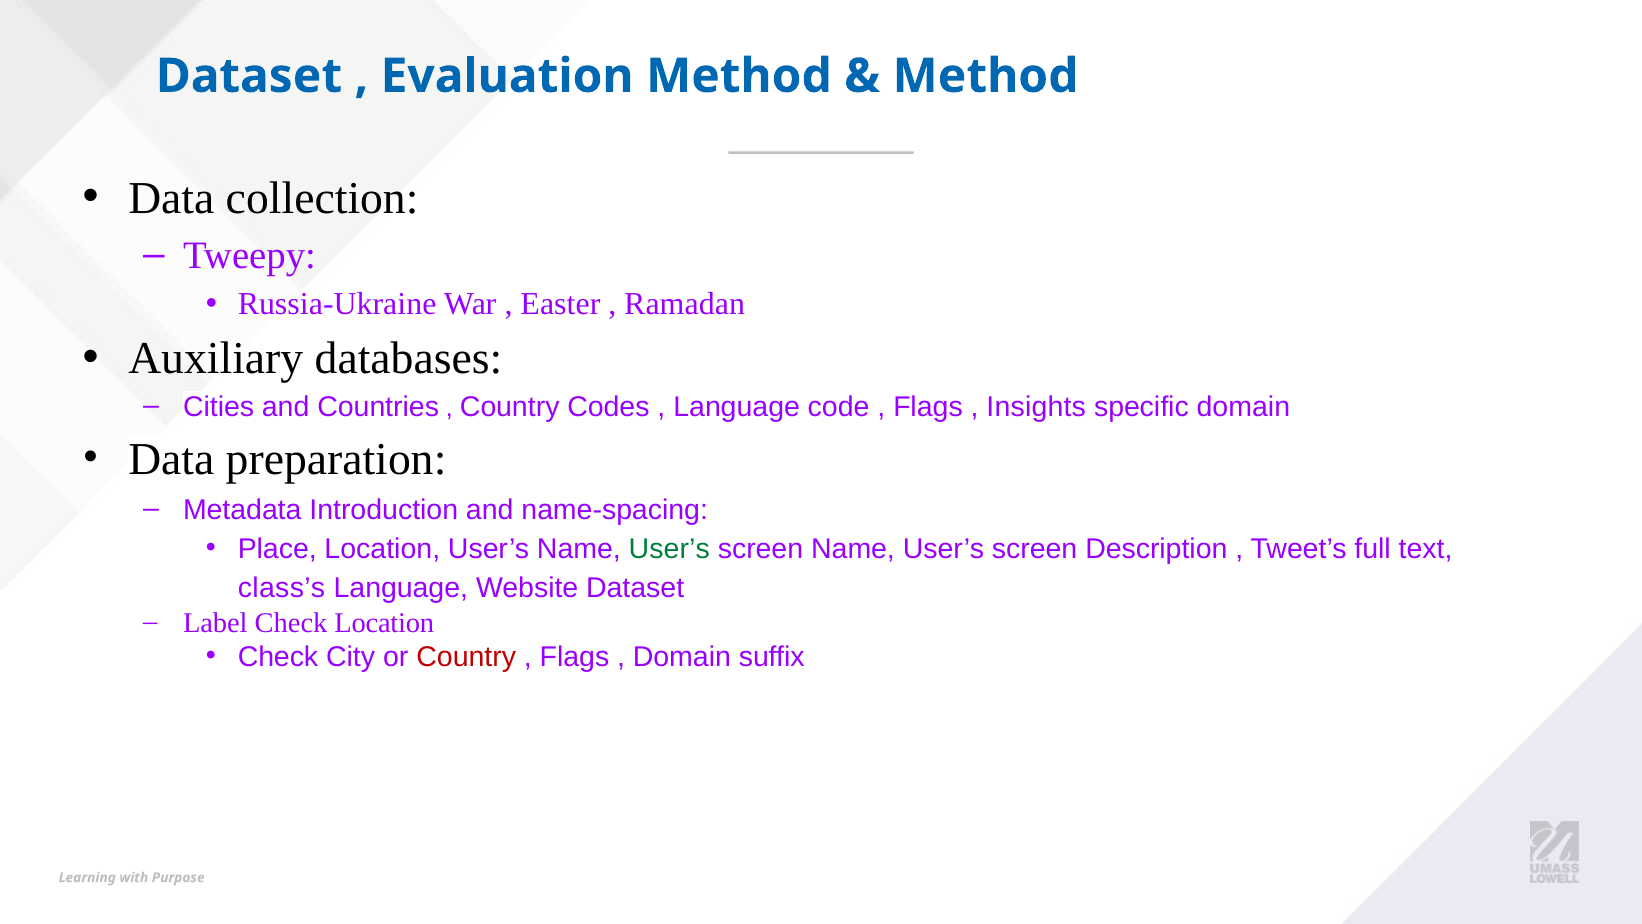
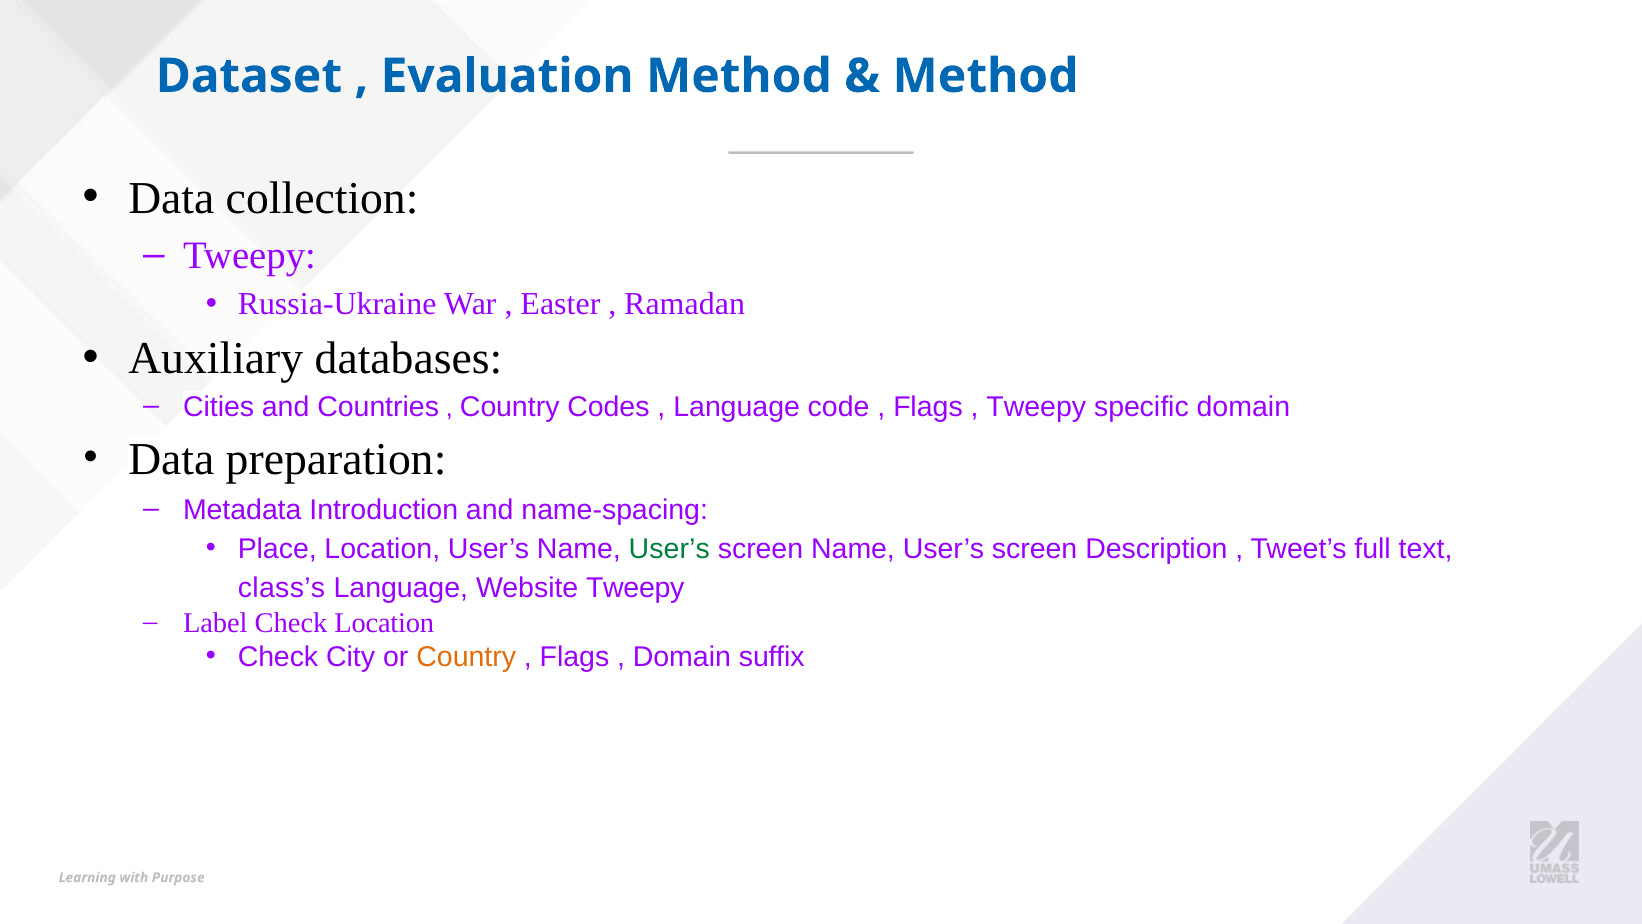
Insights: Insights -> Tweepy (1036, 407)
Website Dataset: Dataset -> Tweepy (635, 588)
Country colour: red -> orange (466, 657)
